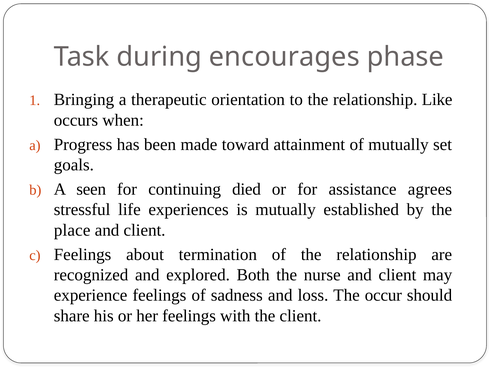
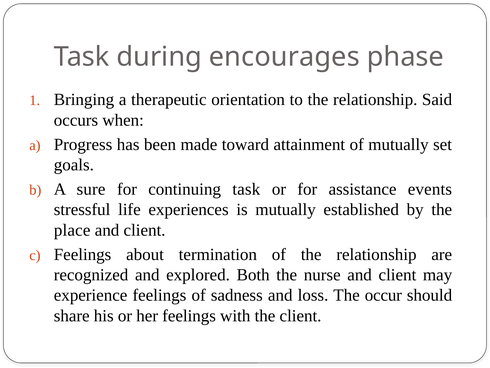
Like: Like -> Said (437, 100)
seen: seen -> sure (91, 189)
continuing died: died -> task (246, 189)
agrees: agrees -> events (430, 189)
